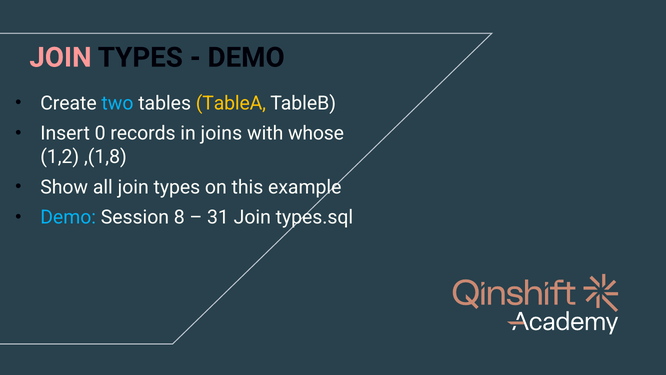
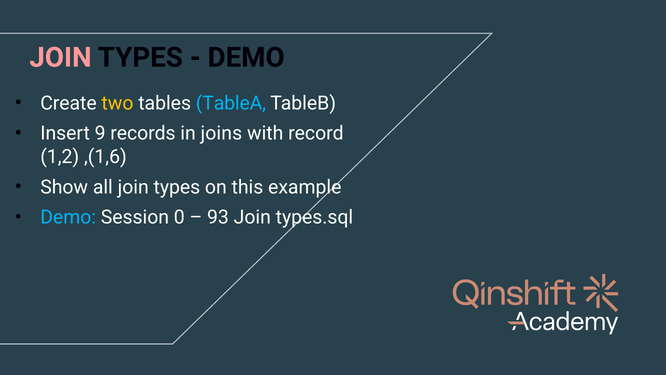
two colour: light blue -> yellow (117, 103)
TableA colour: yellow -> light blue (231, 103)
0: 0 -> 9 (100, 133)
whose: whose -> record (316, 133)
,(1,8: ,(1,8 -> ,(1,6 (105, 157)
8: 8 -> 0 (179, 217)
31: 31 -> 93 (218, 217)
